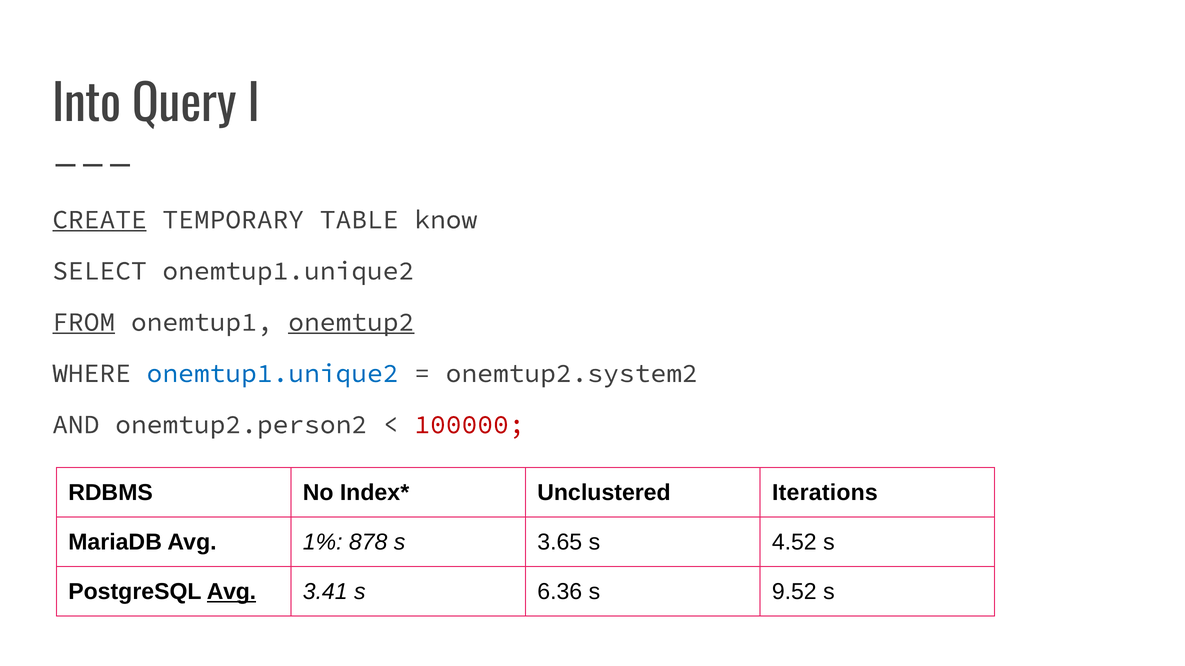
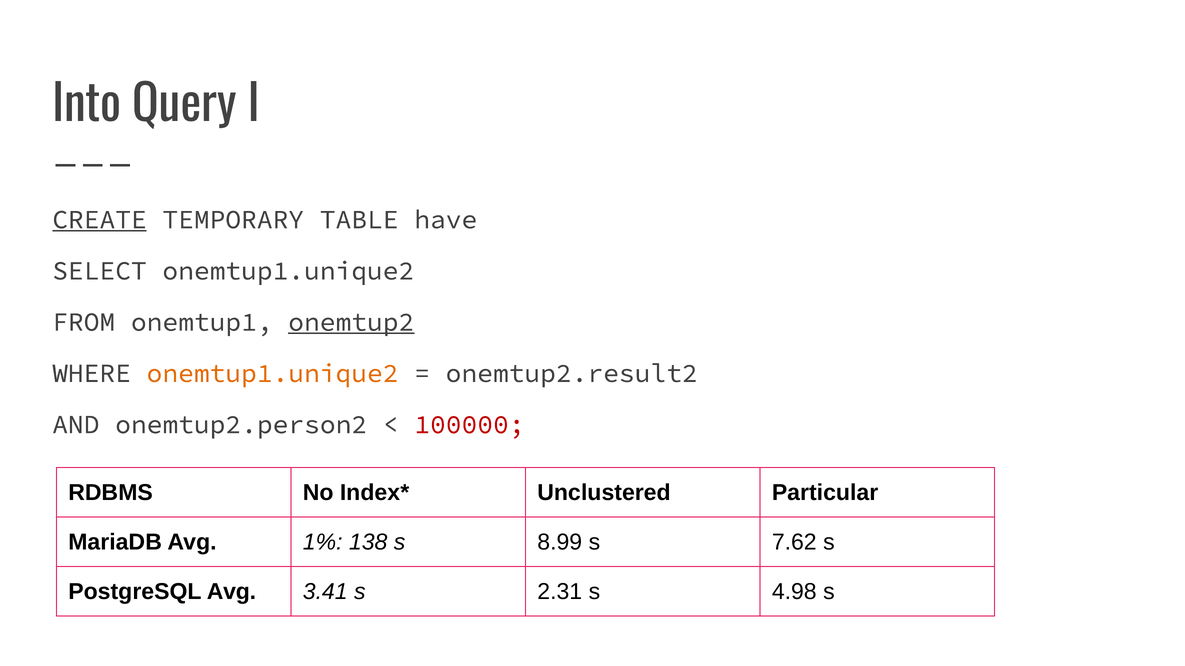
know: know -> have (446, 220)
FROM underline: present -> none (84, 322)
onemtup1.unique2 colour: blue -> orange (273, 374)
onemtup2.system2: onemtup2.system2 -> onemtup2.result2 (572, 374)
Iterations: Iterations -> Particular (825, 493)
878: 878 -> 138 (368, 543)
3.65: 3.65 -> 8.99 (560, 543)
4.52: 4.52 -> 7.62 (794, 543)
Avg underline: present -> none (231, 592)
6.36: 6.36 -> 2.31 (560, 592)
9.52: 9.52 -> 4.98 (794, 592)
